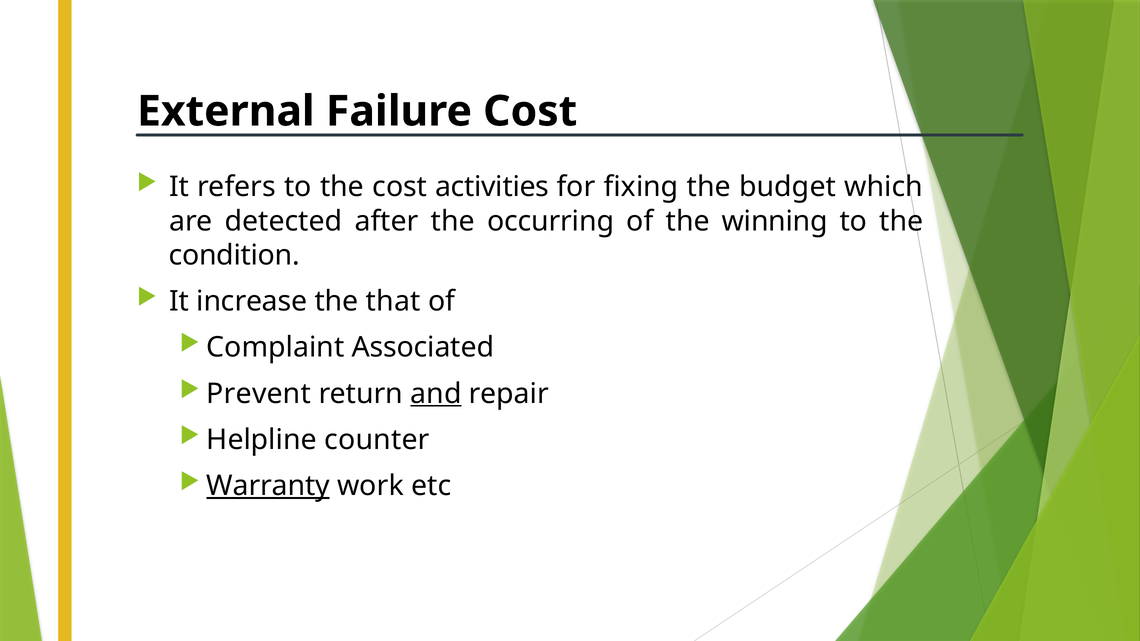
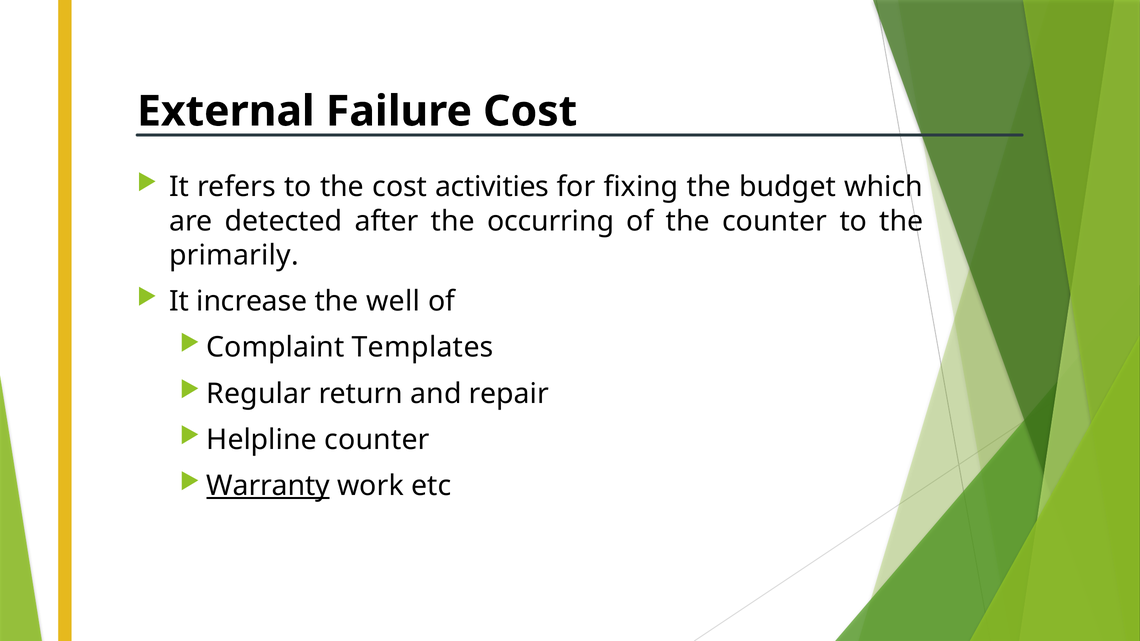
the winning: winning -> counter (775, 221)
condition: condition -> primarily (234, 256)
that: that -> well (393, 302)
Associated: Associated -> Templates (423, 348)
Prevent: Prevent -> Regular (259, 394)
and underline: present -> none (436, 394)
